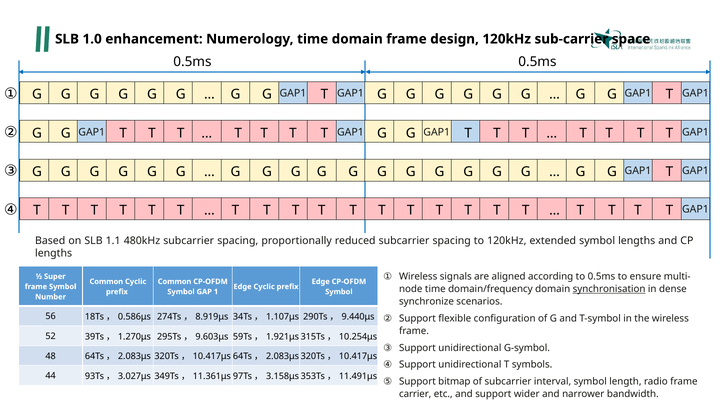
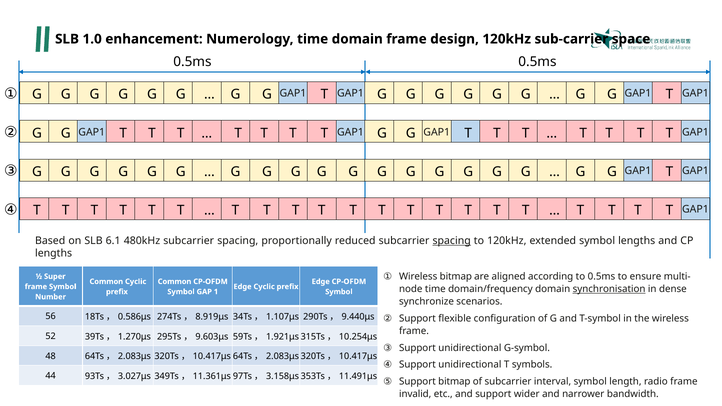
1.1: 1.1 -> 6.1 (113, 241)
spacing underline: none -> present (452, 241)
Wireless signals: signals -> bitmap (456, 276)
carrier: carrier -> invalid (415, 394)
